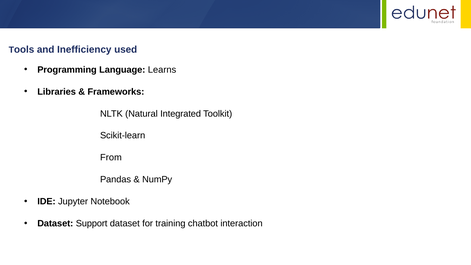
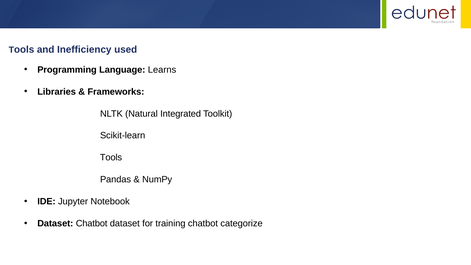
From: From -> Tools (111, 158)
Dataset Support: Support -> Chatbot (92, 223)
interaction: interaction -> categorize (242, 223)
